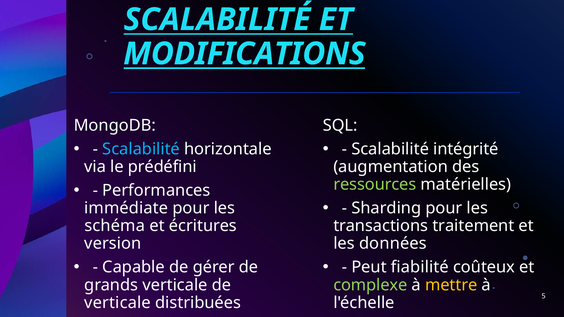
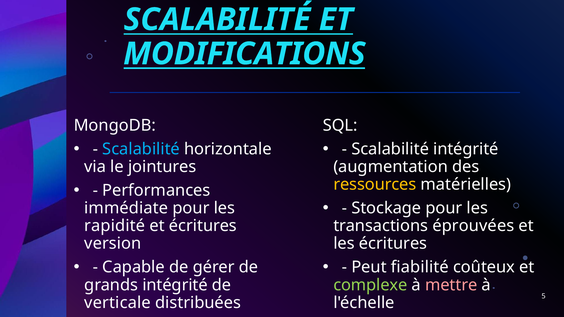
prédéfini: prédéfini -> jointures (162, 167)
ressources colour: light green -> yellow (375, 185)
Sharding: Sharding -> Stockage (386, 208)
schéma: schéma -> rapidité (115, 226)
traitement: traitement -> éprouvées (473, 226)
les données: données -> écritures (393, 244)
grands verticale: verticale -> intégrité (175, 285)
mettre colour: yellow -> pink (451, 285)
